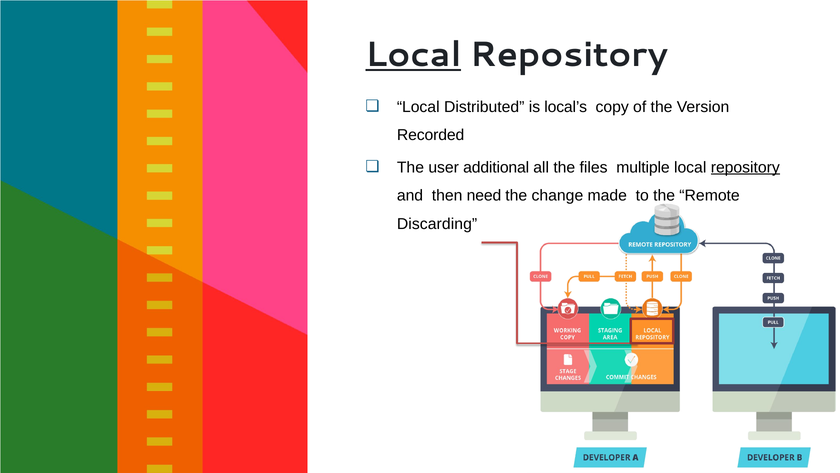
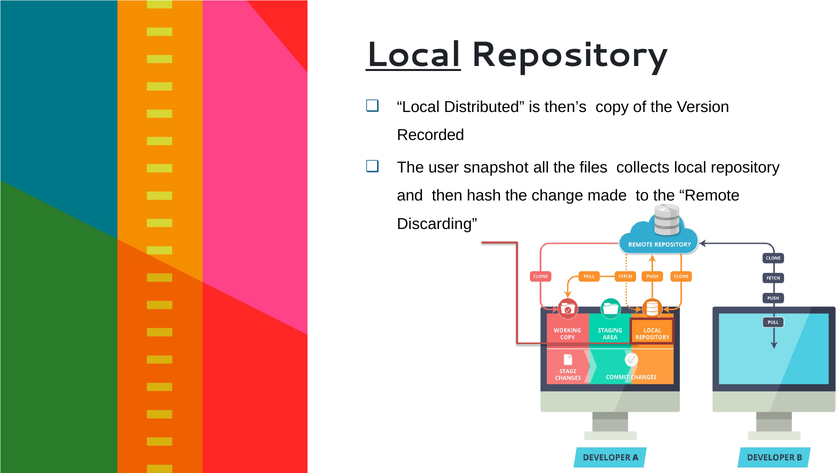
local’s: local’s -> then’s (566, 107)
additional: additional -> snapshot (496, 167)
multiple: multiple -> collects (643, 167)
repository underline: present -> none (745, 167)
need: need -> hash (484, 196)
